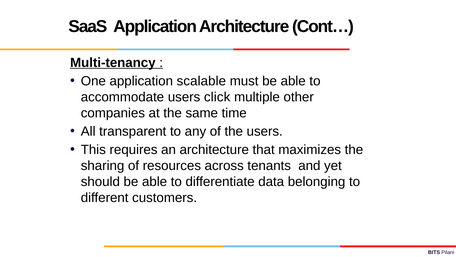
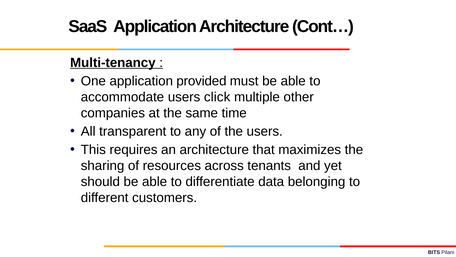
scalable: scalable -> provided (201, 81)
